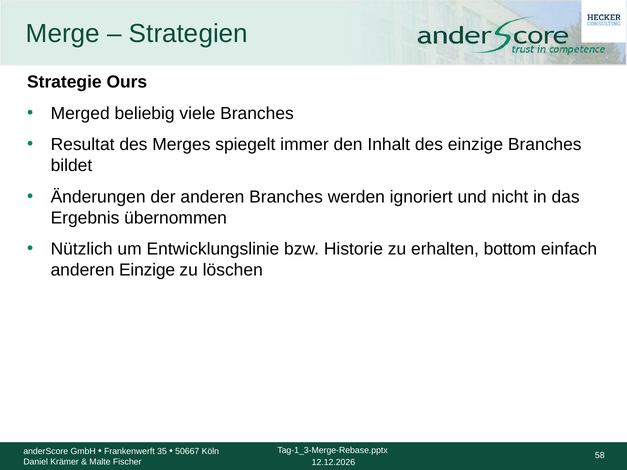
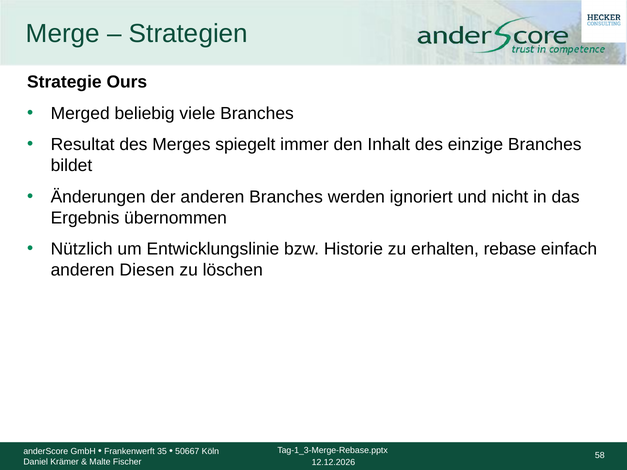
bottom: bottom -> rebase (510, 249)
anderen Einzige: Einzige -> Diesen (147, 270)
